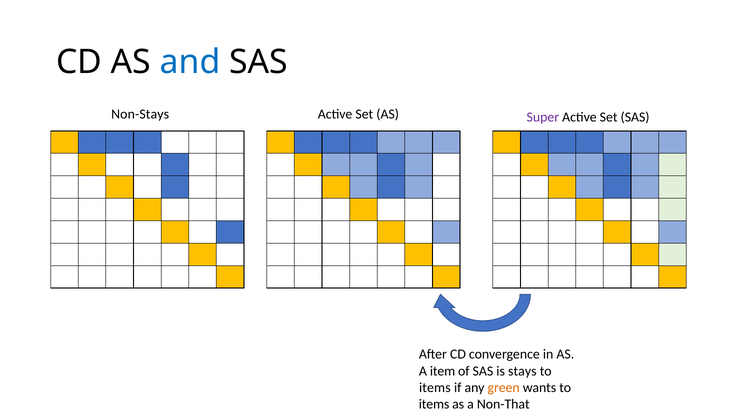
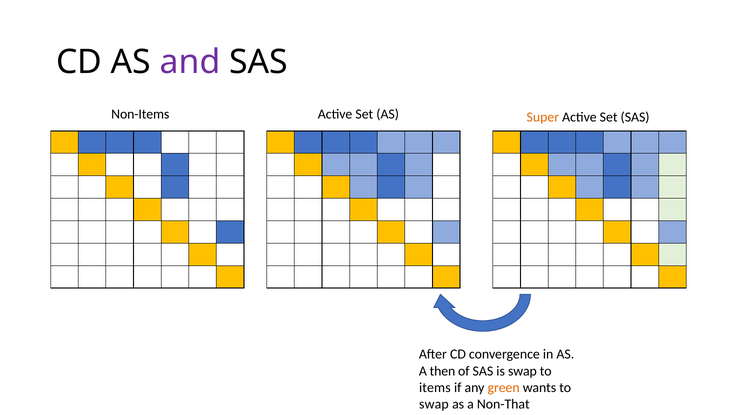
and colour: blue -> purple (190, 62)
Non-Stays: Non-Stays -> Non-Items (140, 114)
Super colour: purple -> orange (543, 117)
item: item -> then (443, 371)
is stays: stays -> swap (522, 371)
items: items -> swap (434, 404)
